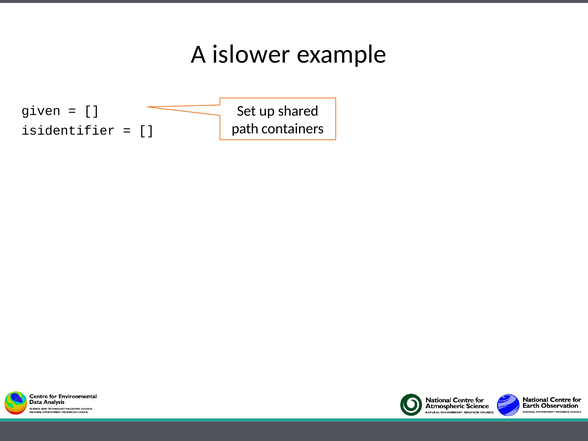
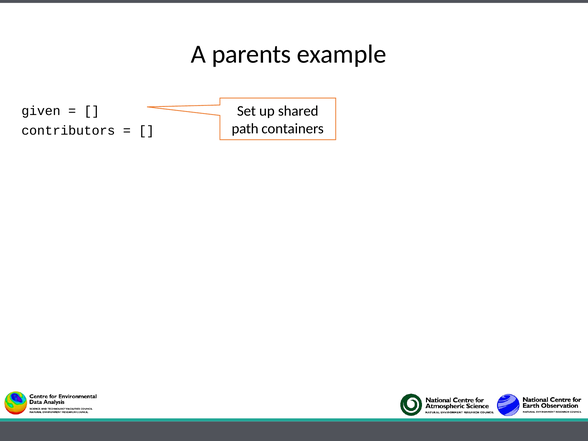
islower: islower -> parents (251, 54)
isidentifier: isidentifier -> contributors (68, 131)
